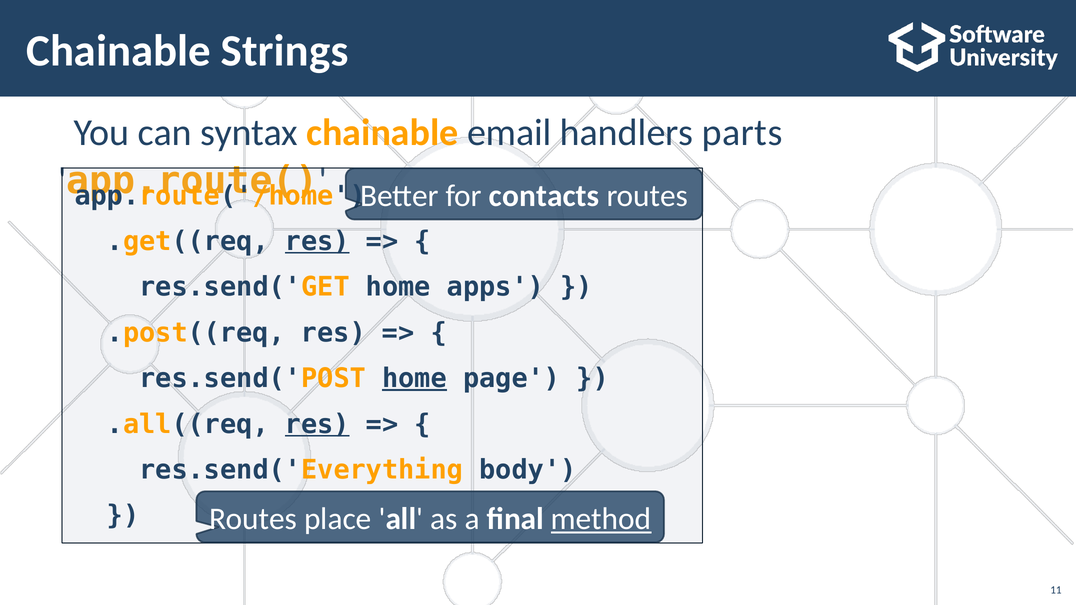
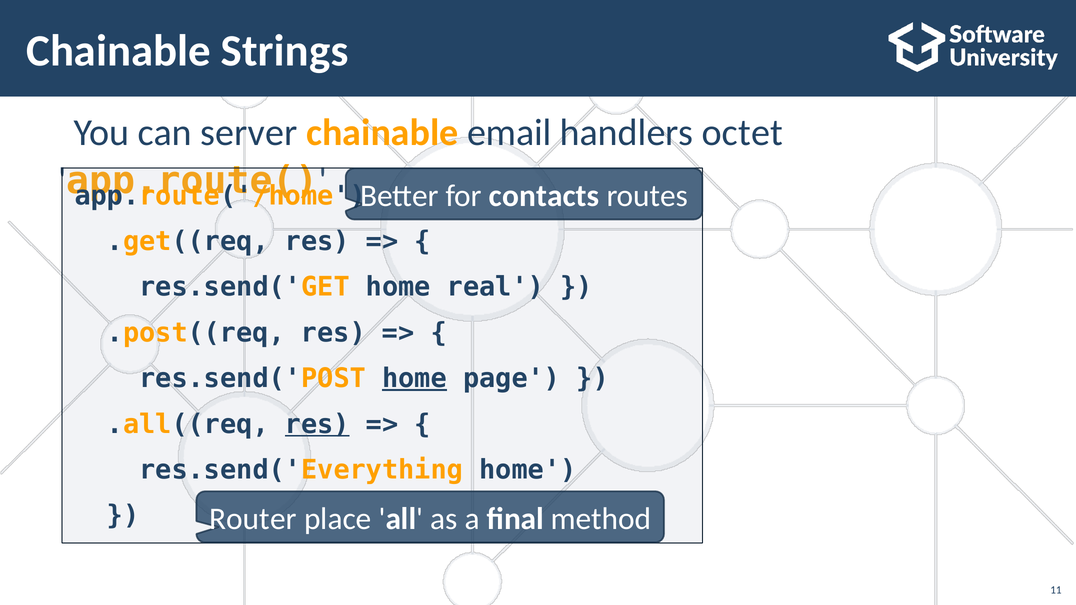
syntax: syntax -> server (249, 133)
parts: parts -> octet (742, 133)
res underline: present -> none (317, 241)
apps: apps -> real (495, 287)
res.send('Everything body: body -> home (528, 470)
Routes: Routes -> Router (253, 519)
method underline: present -> none (601, 519)
